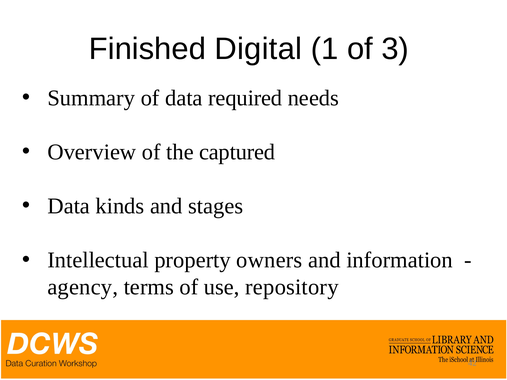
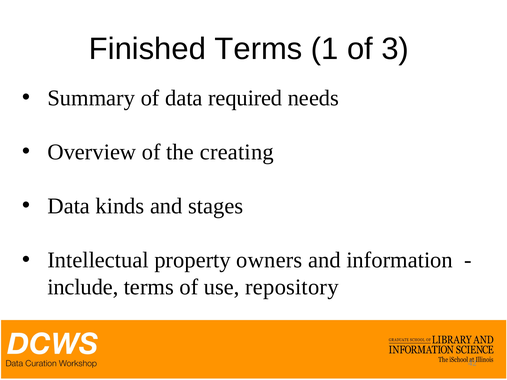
Finished Digital: Digital -> Terms (258, 49)
captured: captured -> creating (237, 152)
agency: agency -> include (83, 287)
